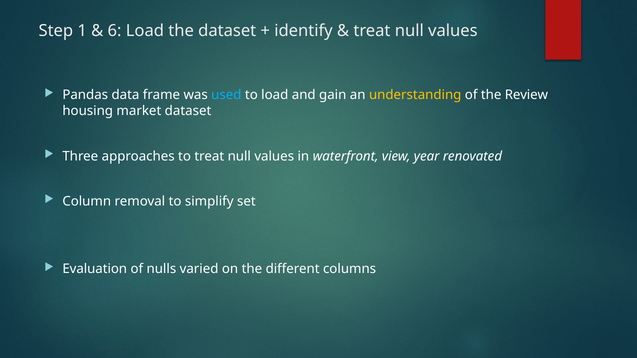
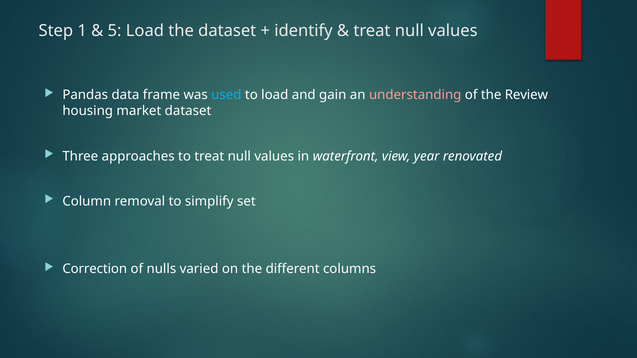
6: 6 -> 5 (115, 31)
understanding colour: yellow -> pink (415, 95)
Evaluation: Evaluation -> Correction (95, 269)
